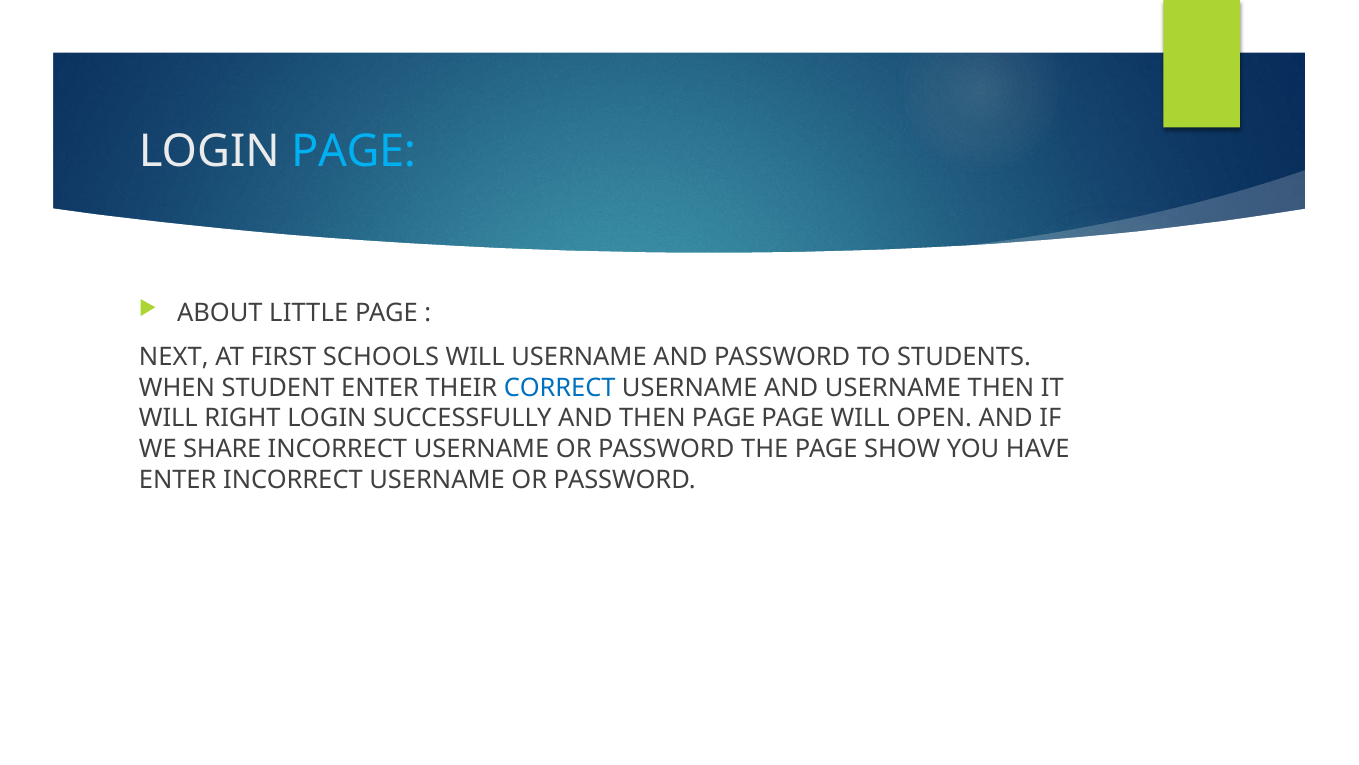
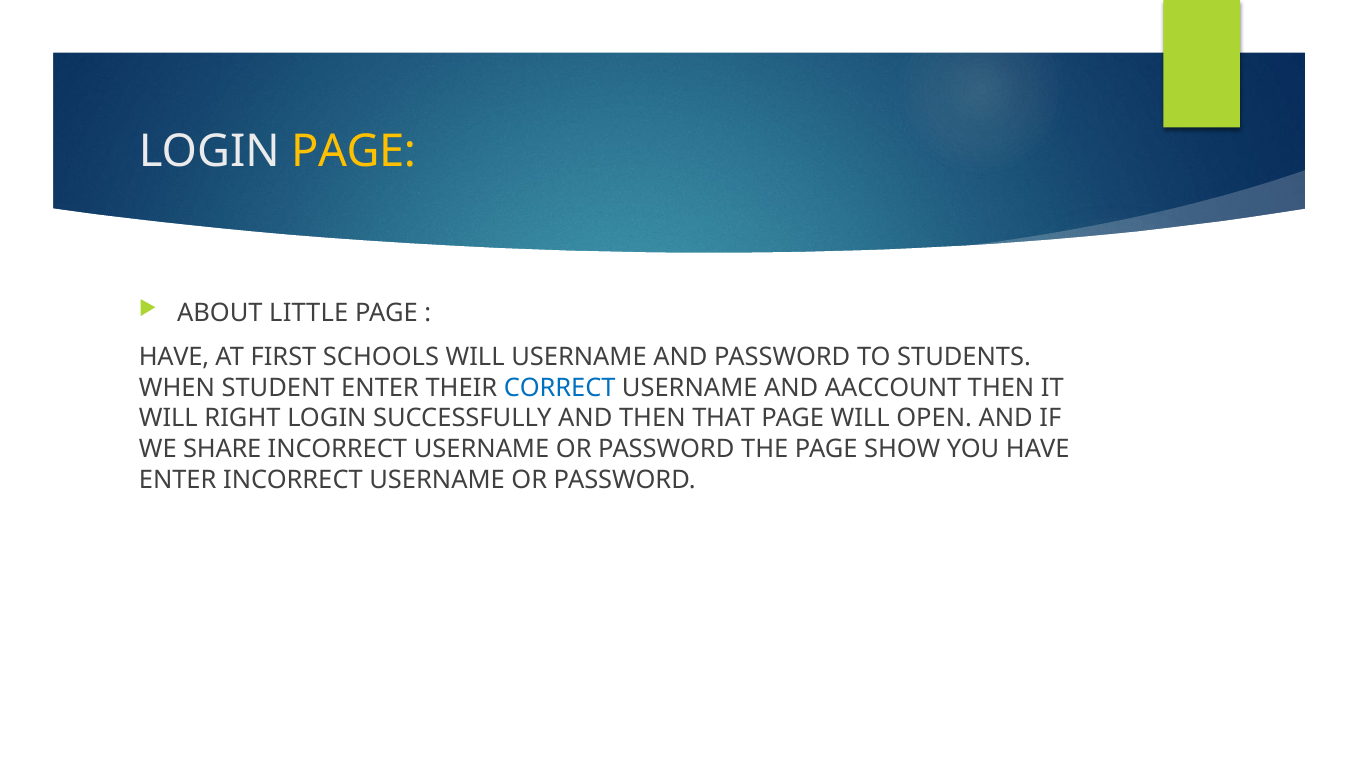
PAGE colour: light blue -> yellow (354, 151)
NEXT: NEXT -> HAVE (174, 357)
AND USERNAME: USERNAME -> AACCOUNT (893, 388)
THEN PAGE: PAGE -> THAT (724, 418)
